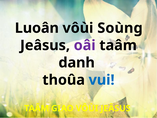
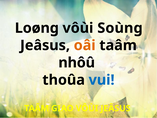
Luoân: Luoân -> Loøng (37, 28)
oâi colour: purple -> orange (85, 45)
danh: danh -> nhôû (77, 63)
